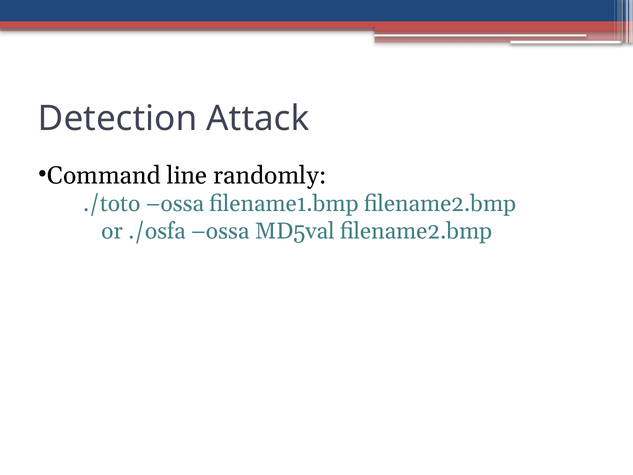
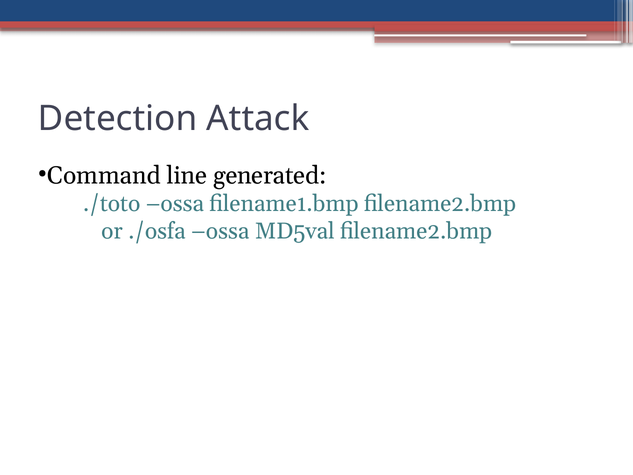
randomly: randomly -> generated (270, 175)
